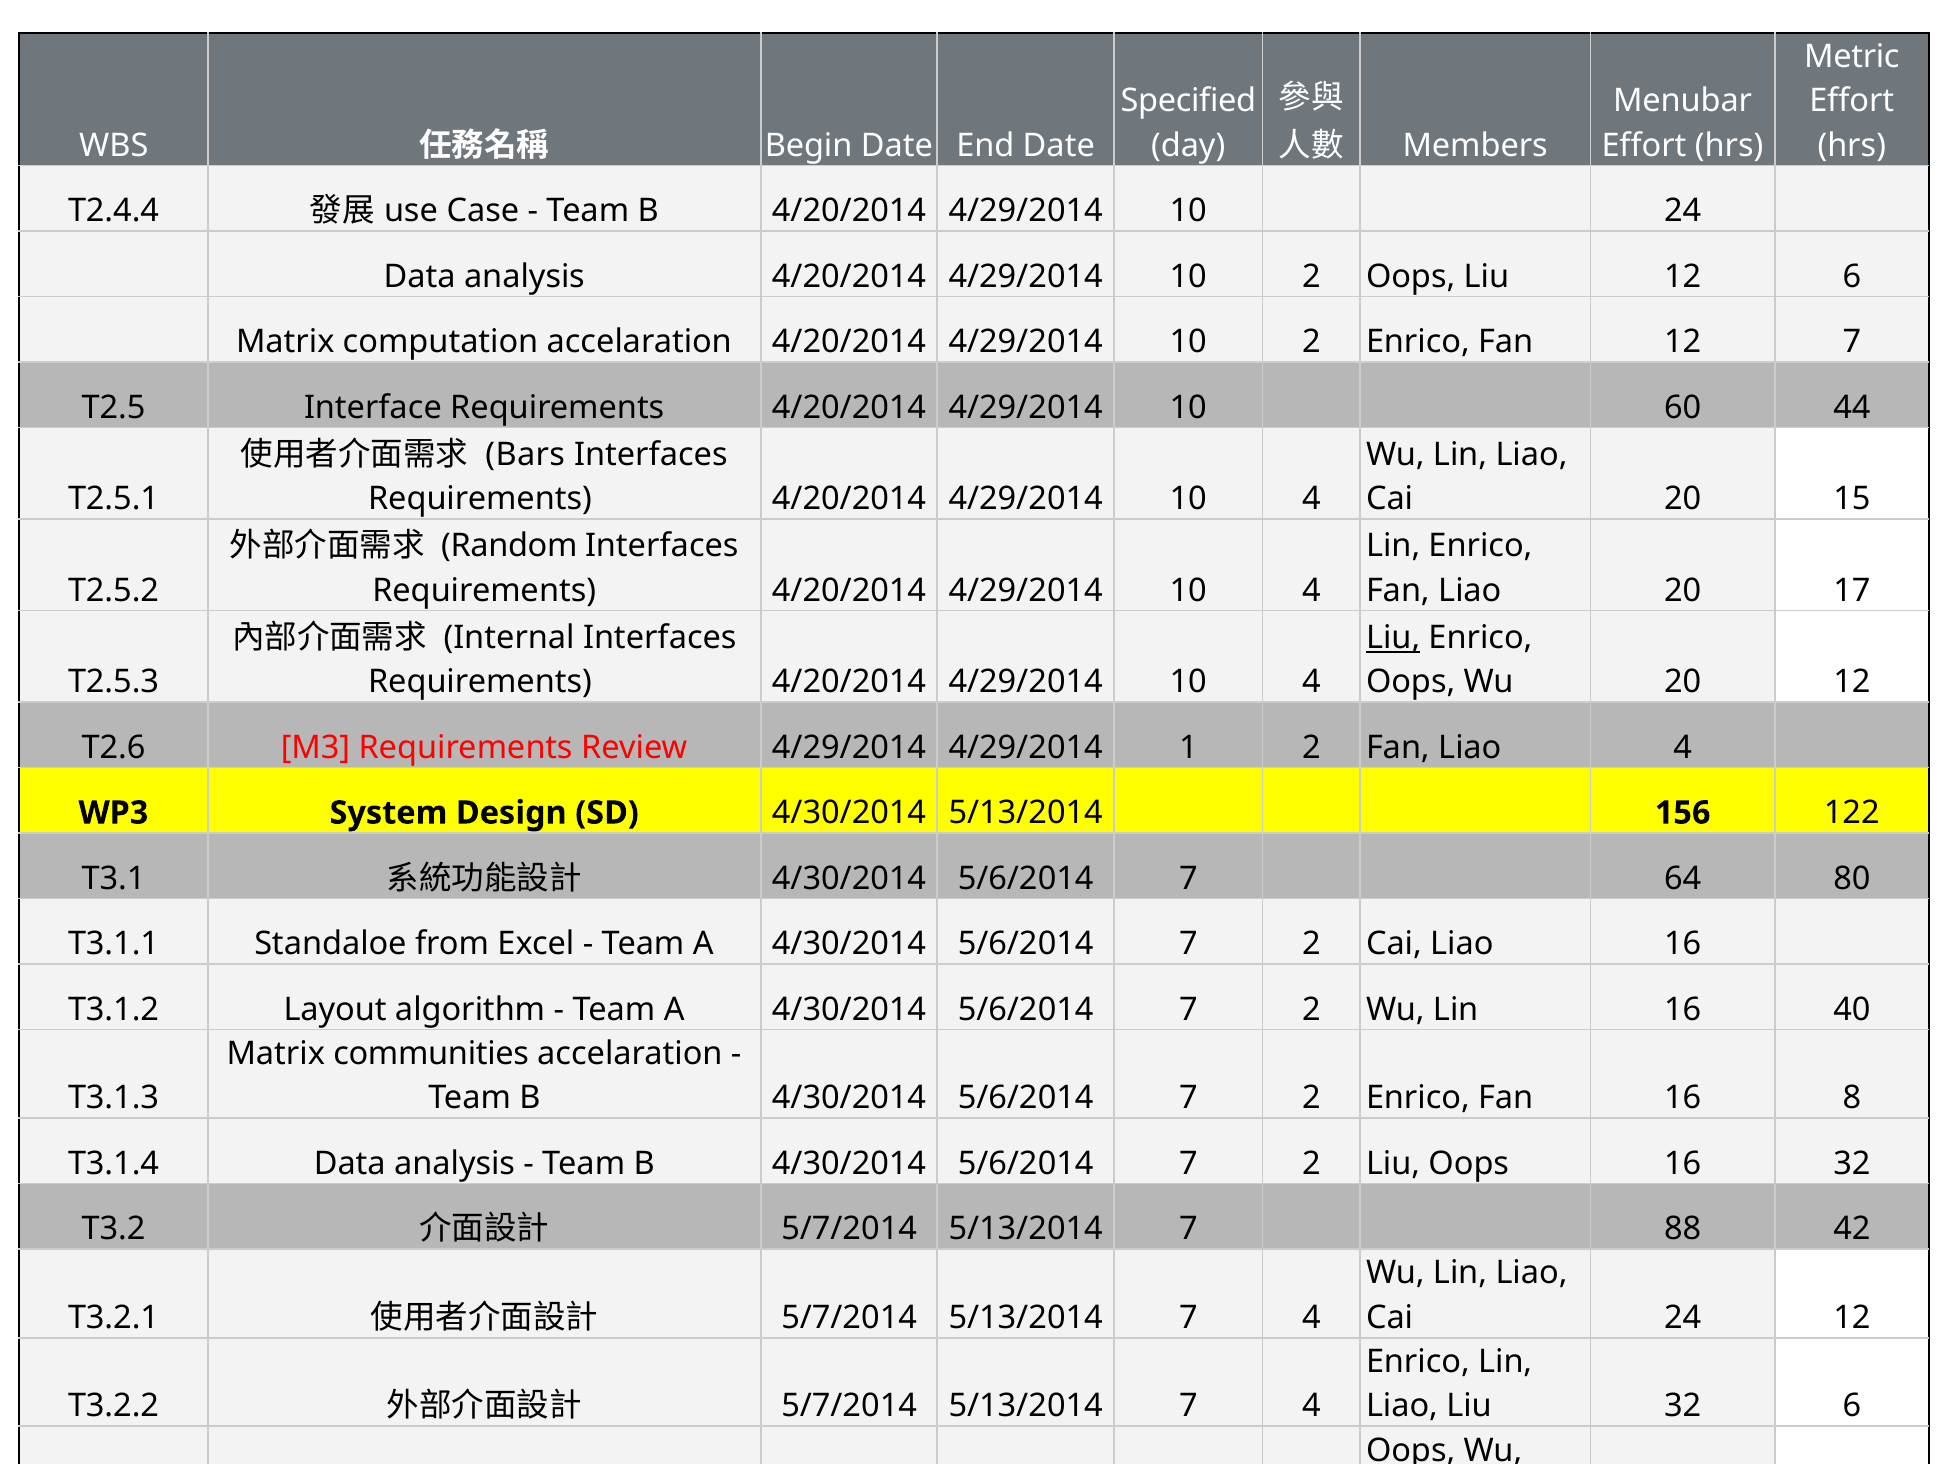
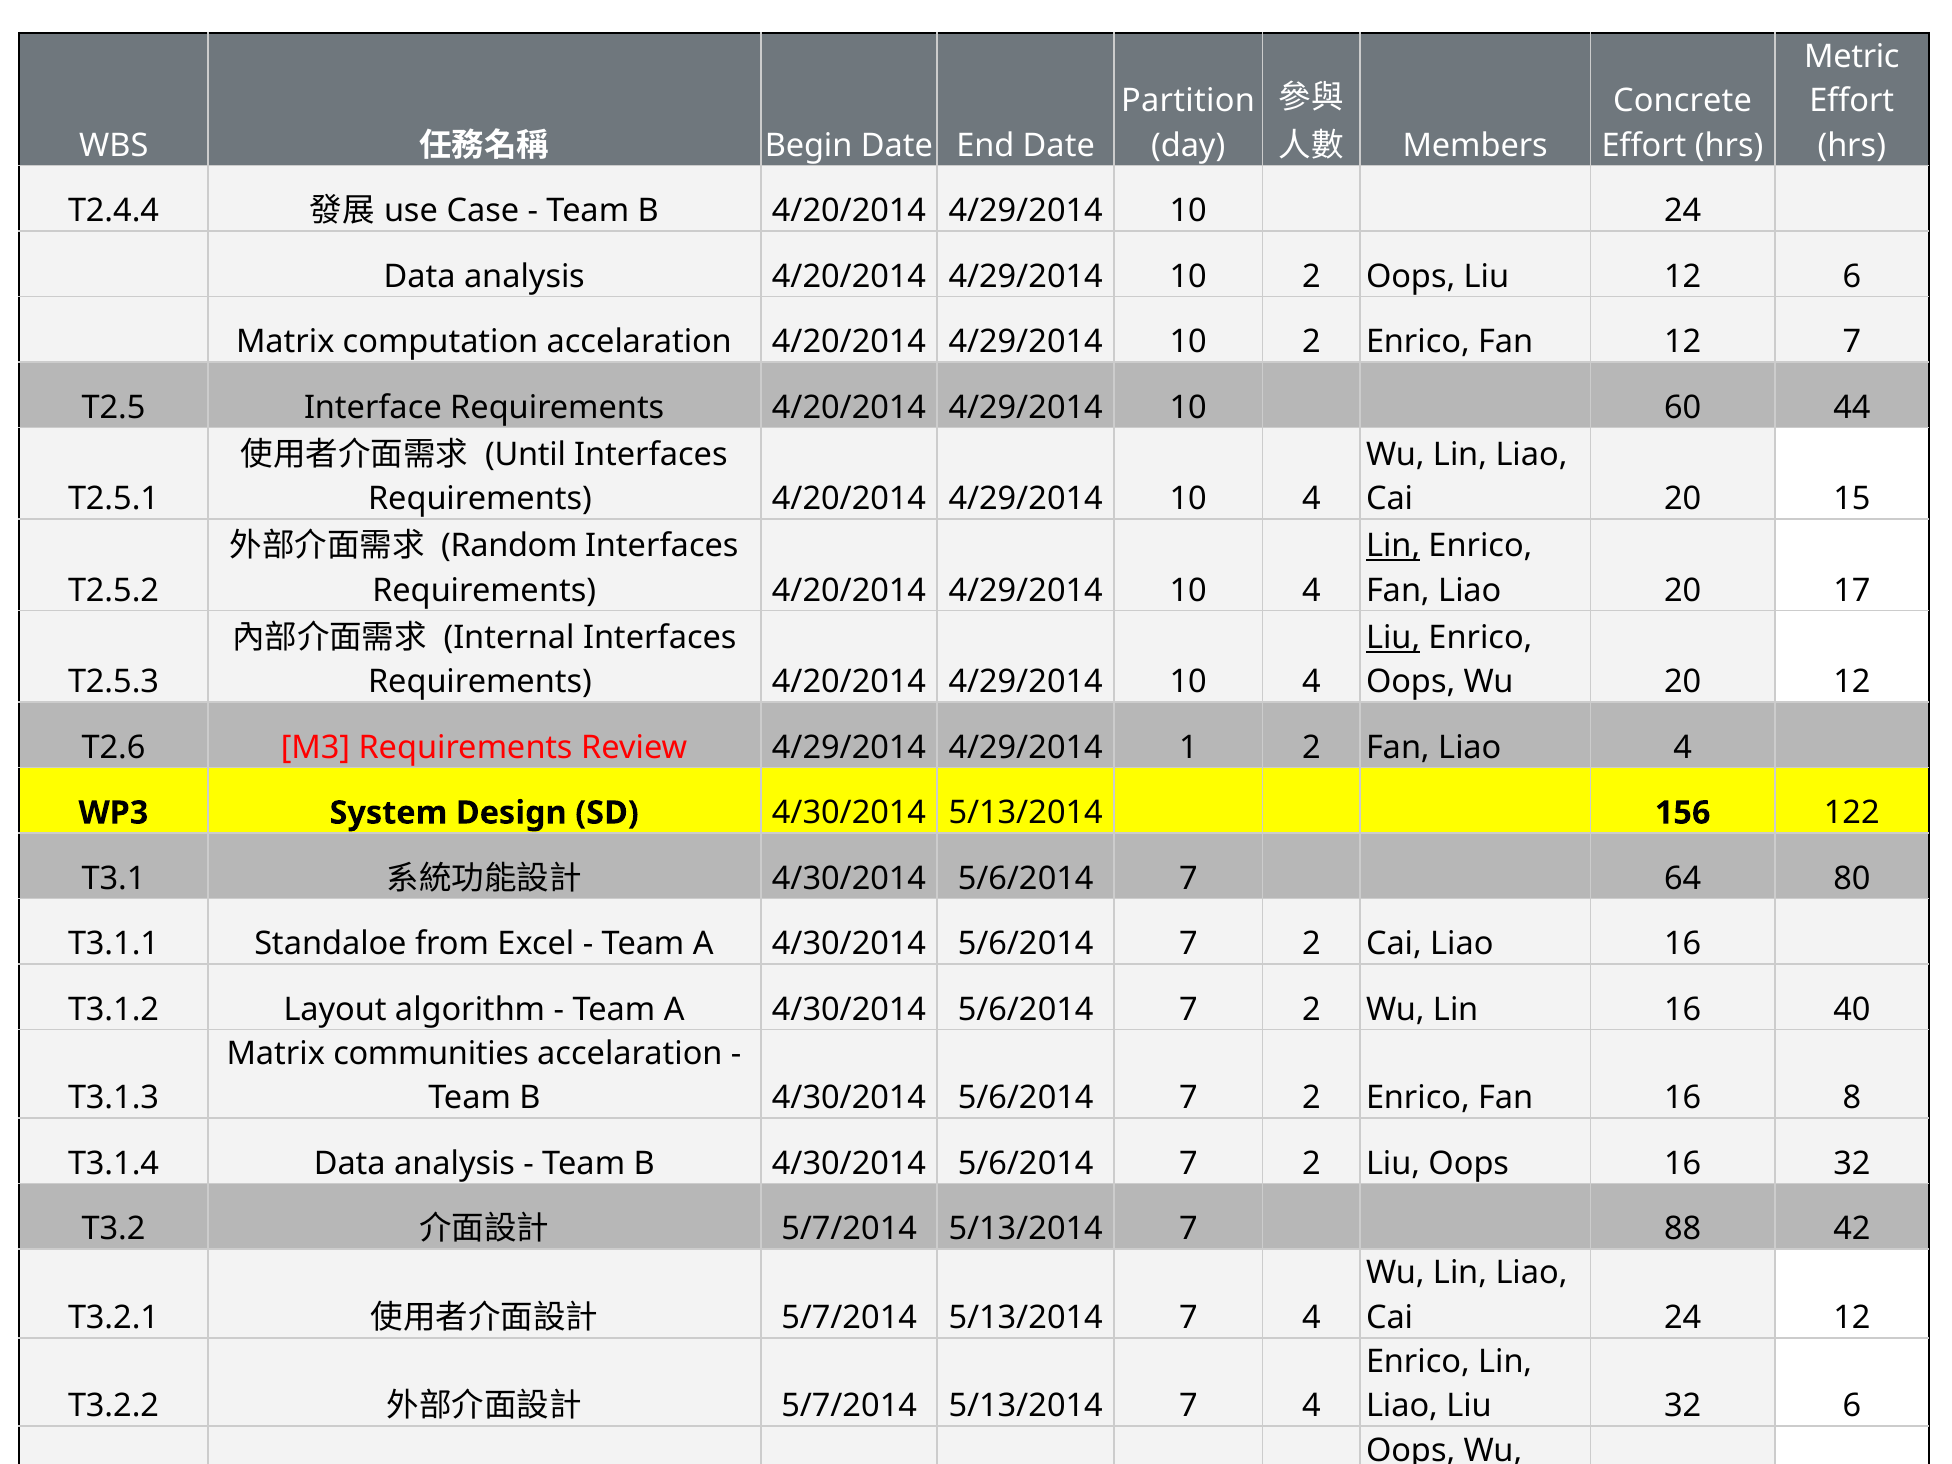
Specified: Specified -> Partition (1188, 101)
Menubar: Menubar -> Concrete (1682, 101)
Bars: Bars -> Until (525, 455)
Lin underline: none -> present (1393, 546)
